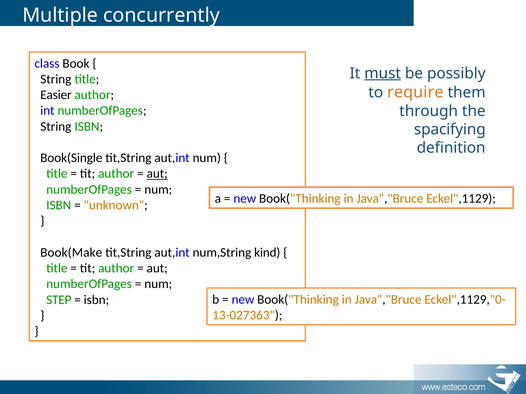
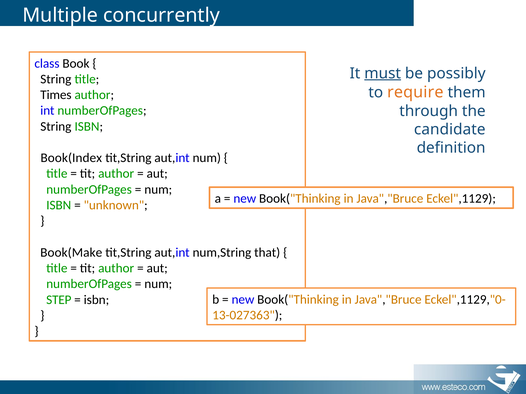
Easier: Easier -> Times (56, 95)
spacifying: spacifying -> candidate (450, 130)
Book(Single: Book(Single -> Book(Index (71, 158)
aut underline: present -> none (157, 174)
kind: kind -> that (267, 253)
